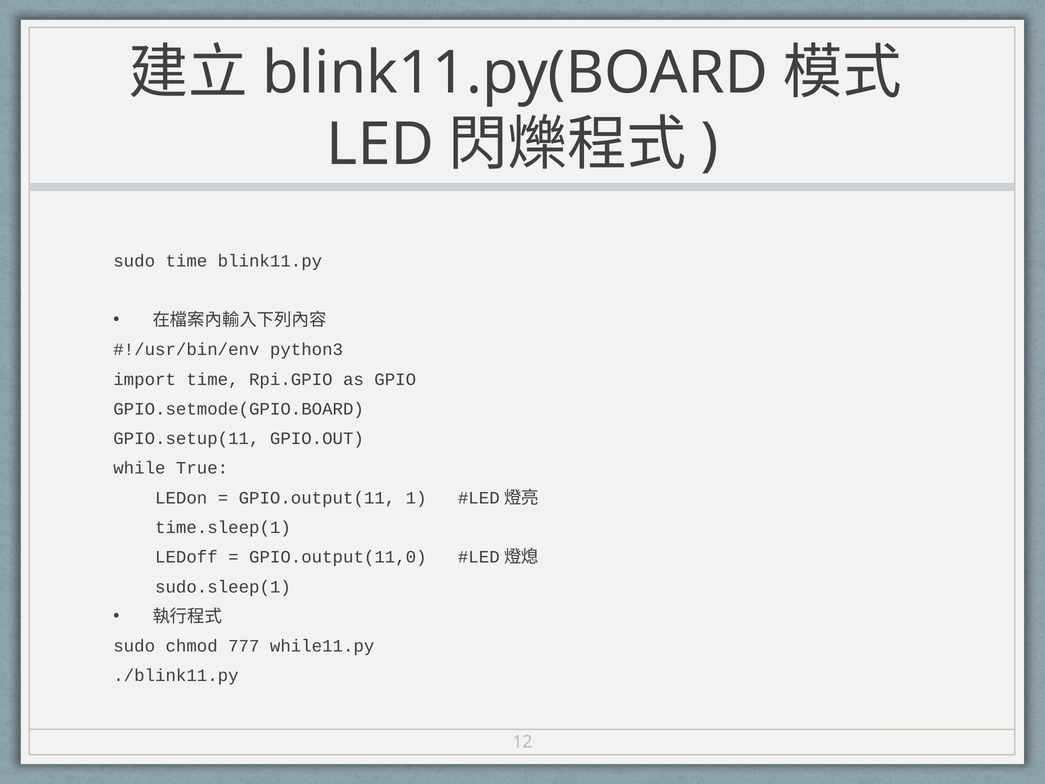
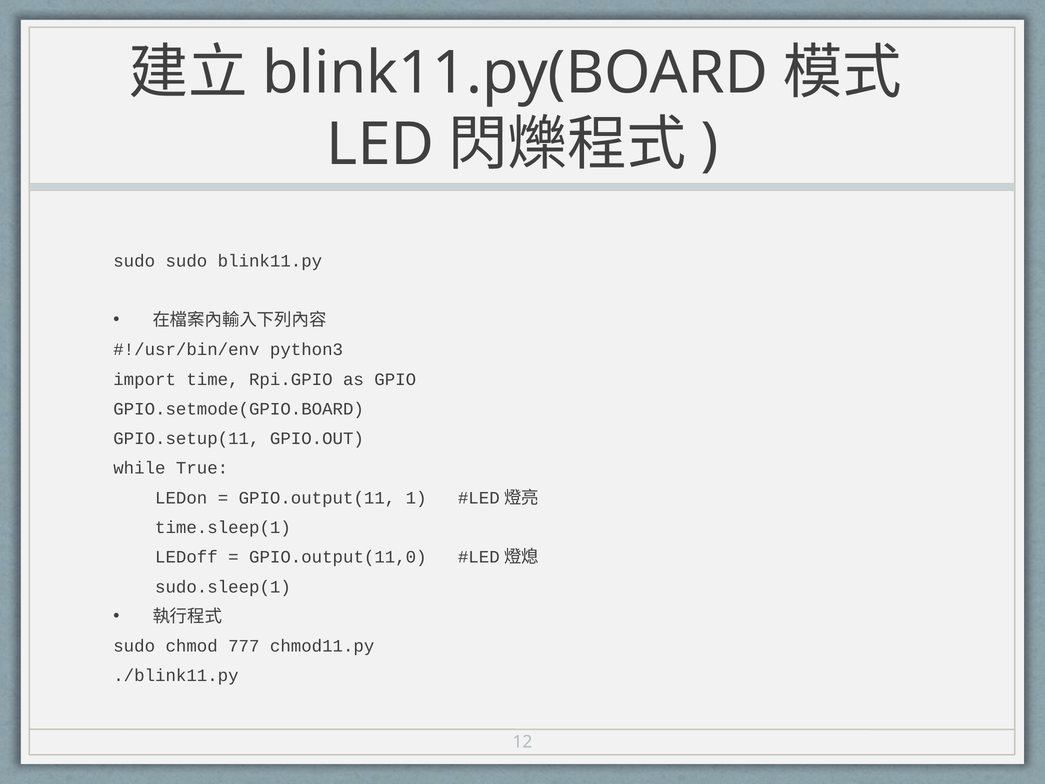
sudo time: time -> sudo (186, 261)
while11.py: while11.py -> chmod11.py (322, 646)
